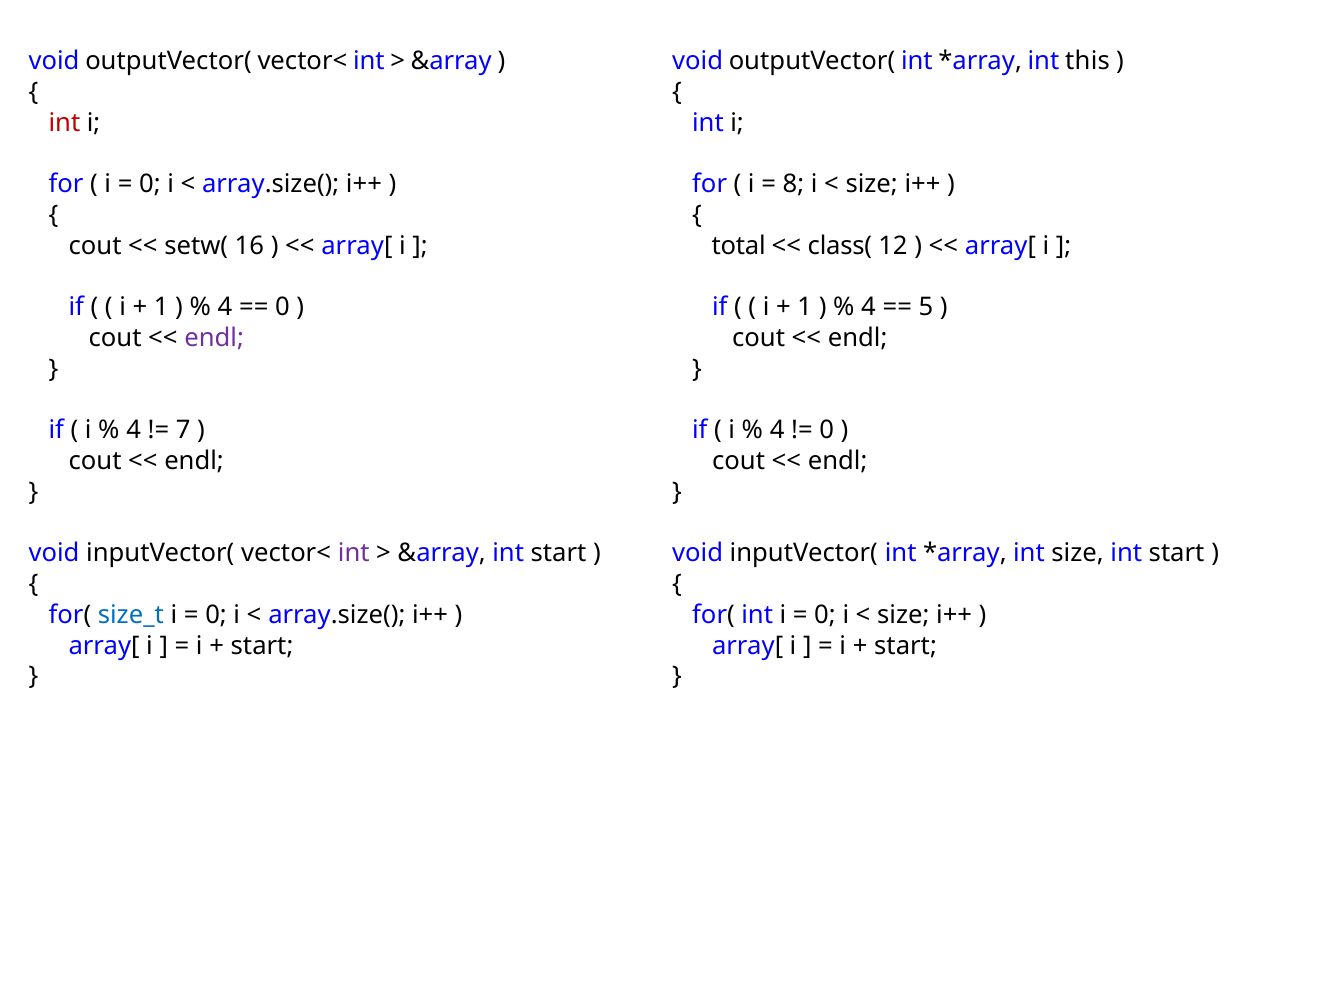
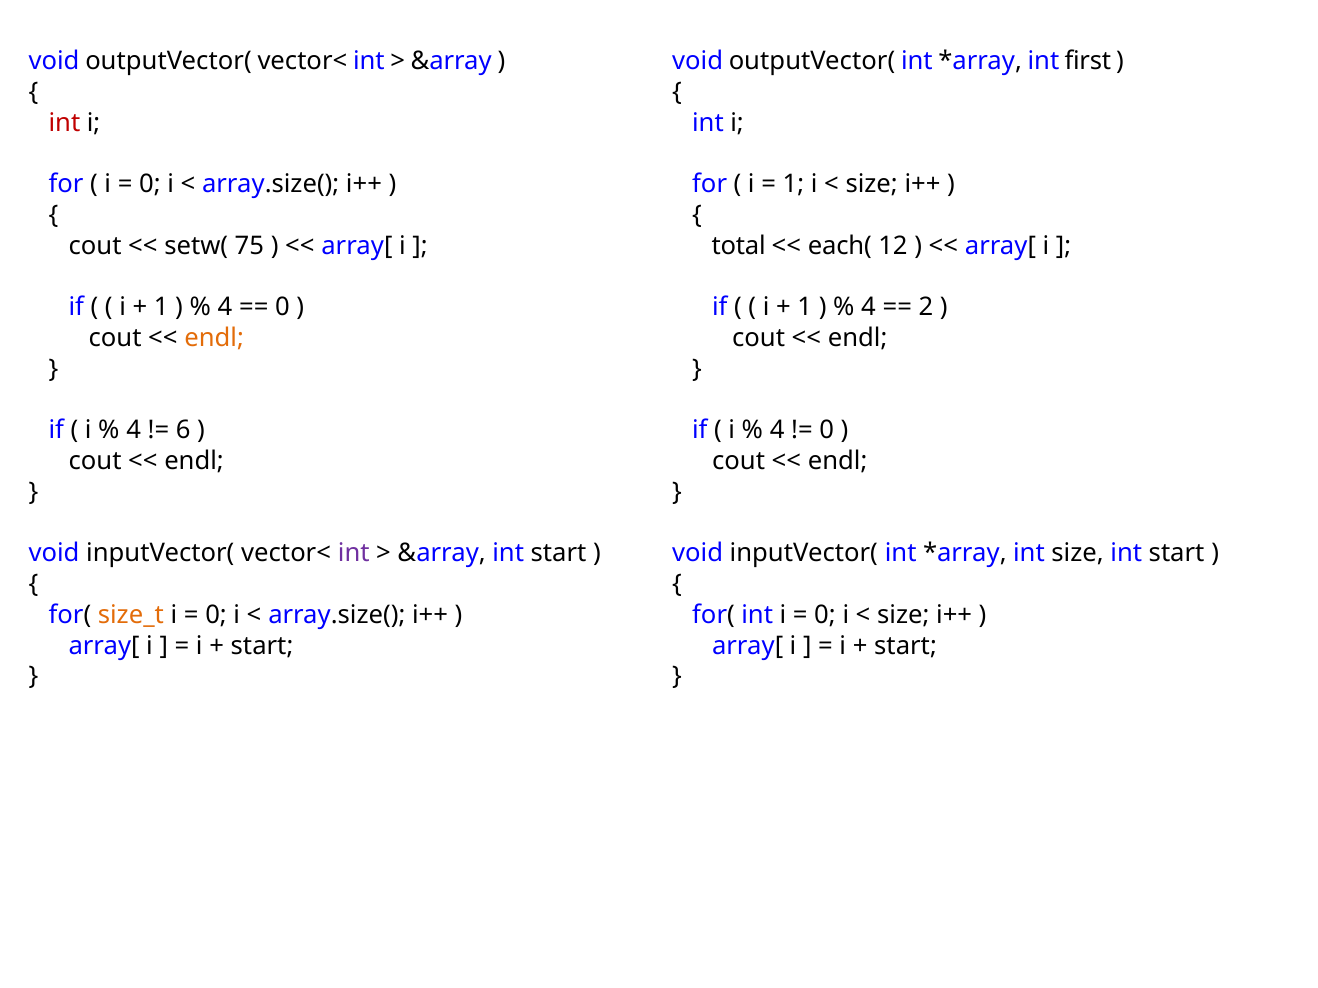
this: this -> first (1088, 61)
8: 8 -> 1 (793, 184)
16: 16 -> 75 (249, 246)
class(: class( -> each( (840, 246)
5: 5 -> 2 (926, 307)
endl colour: purple -> orange (214, 338)
7: 7 -> 6 (183, 431)
size_t colour: blue -> orange (131, 615)
